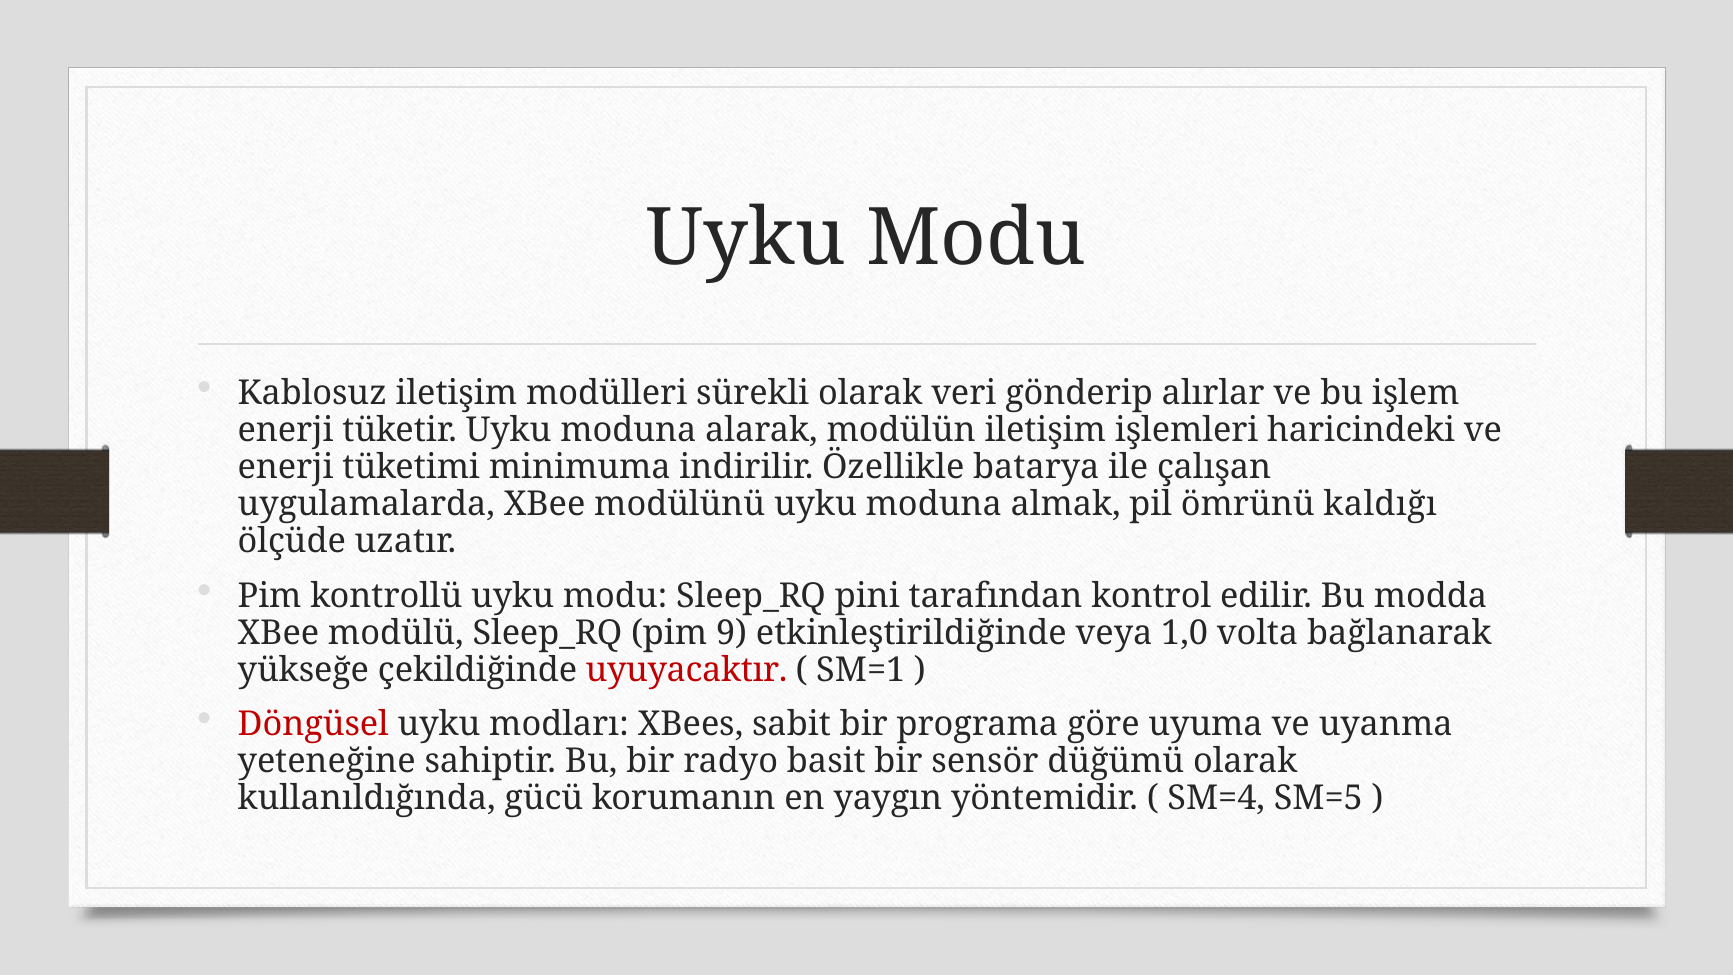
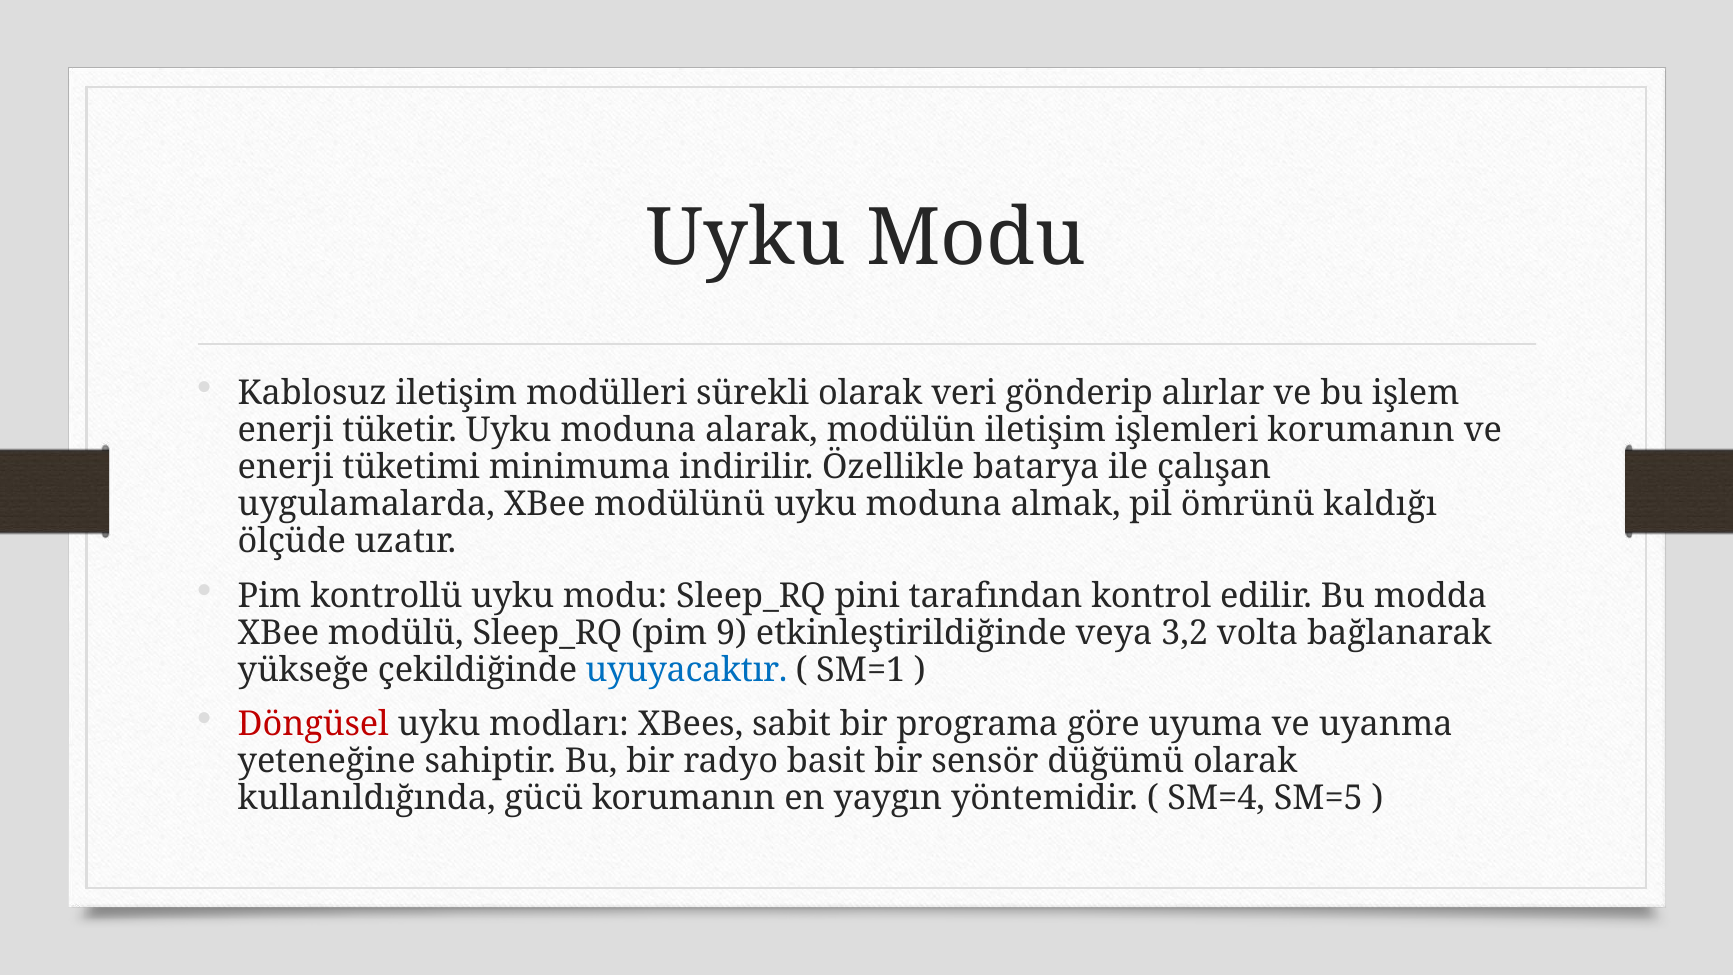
işlemleri haricindeki: haricindeki -> korumanın (1361, 430)
1,0: 1,0 -> 3,2 (1185, 633)
uyuyacaktır colour: red -> blue (687, 670)
